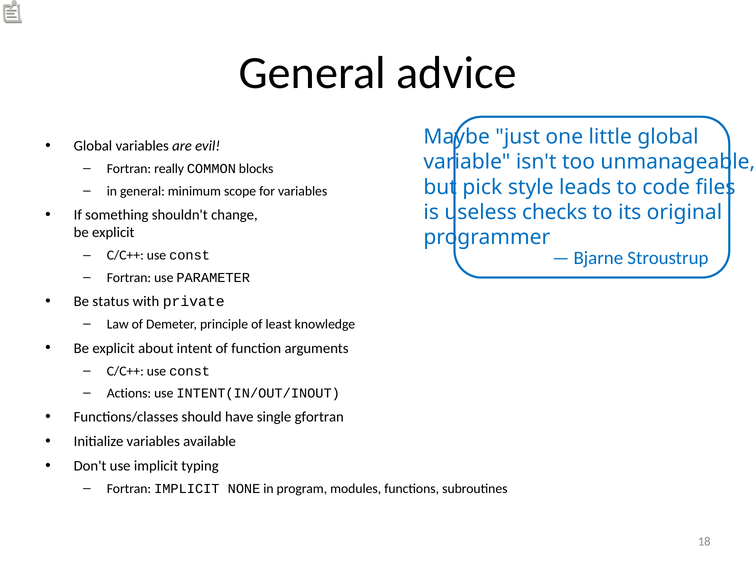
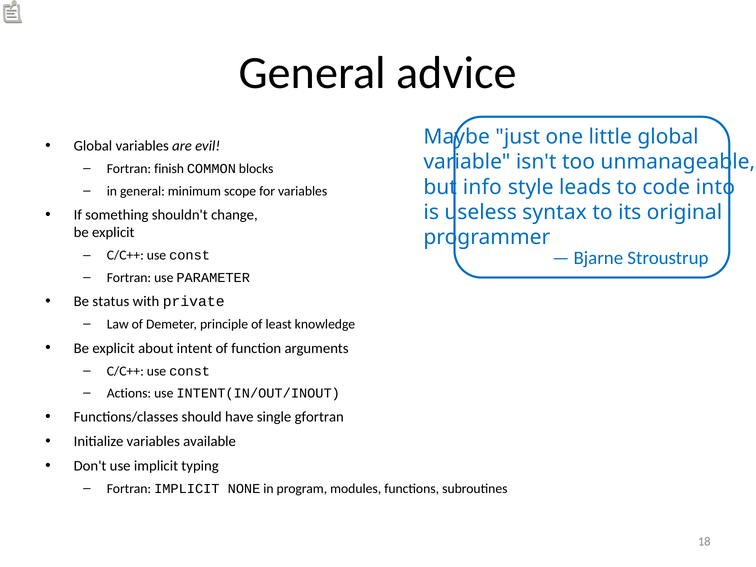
really: really -> finish (169, 169)
pick: pick -> info (482, 187)
files: files -> into (715, 187)
checks: checks -> syntax (555, 212)
